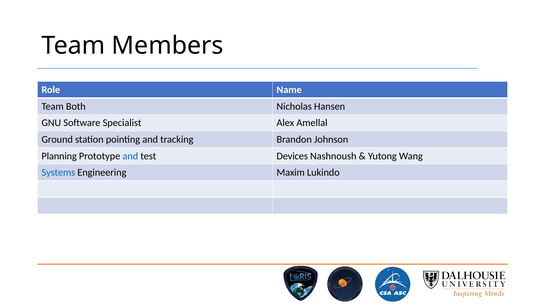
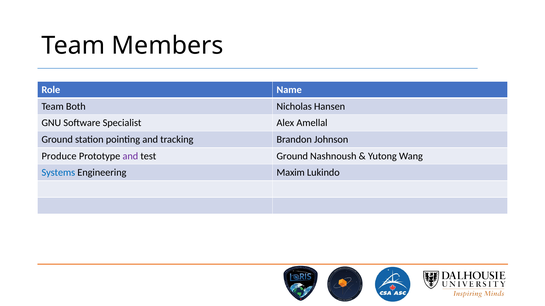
Planning: Planning -> Produce (59, 156)
and colour: blue -> purple (130, 156)
test Devices: Devices -> Ground (292, 156)
